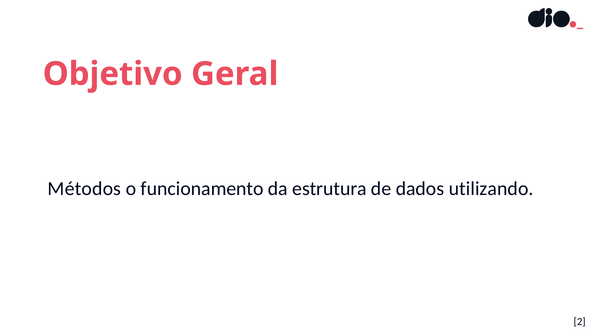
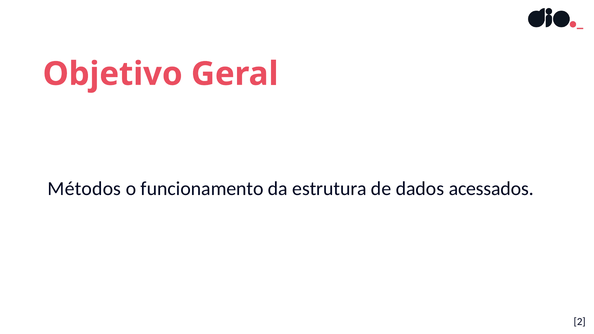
utilizando: utilizando -> acessados (491, 189)
